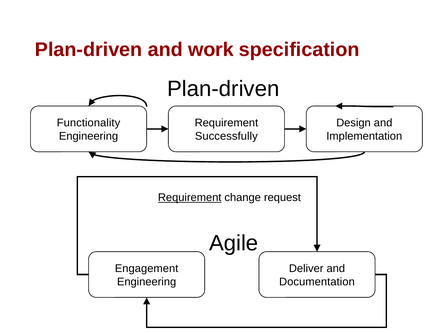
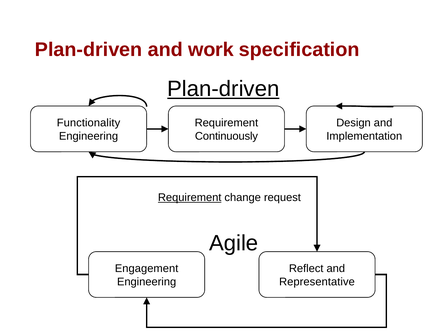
Plan-driven underline: none -> present (223, 89)
Successfully: Successfully -> Continuously (226, 136)
Deliver: Deliver -> Reflect (306, 269)
Documentation: Documentation -> Representative (317, 282)
